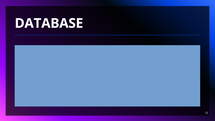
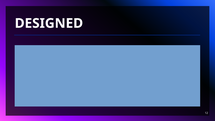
DATABASE: DATABASE -> DESIGNED (49, 23)
